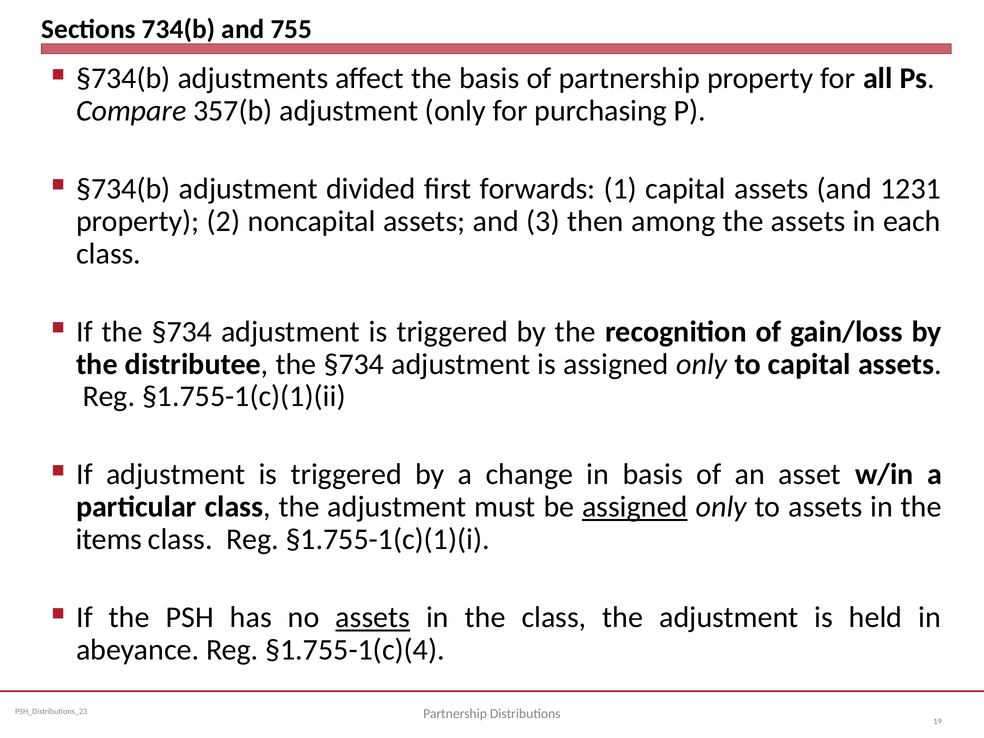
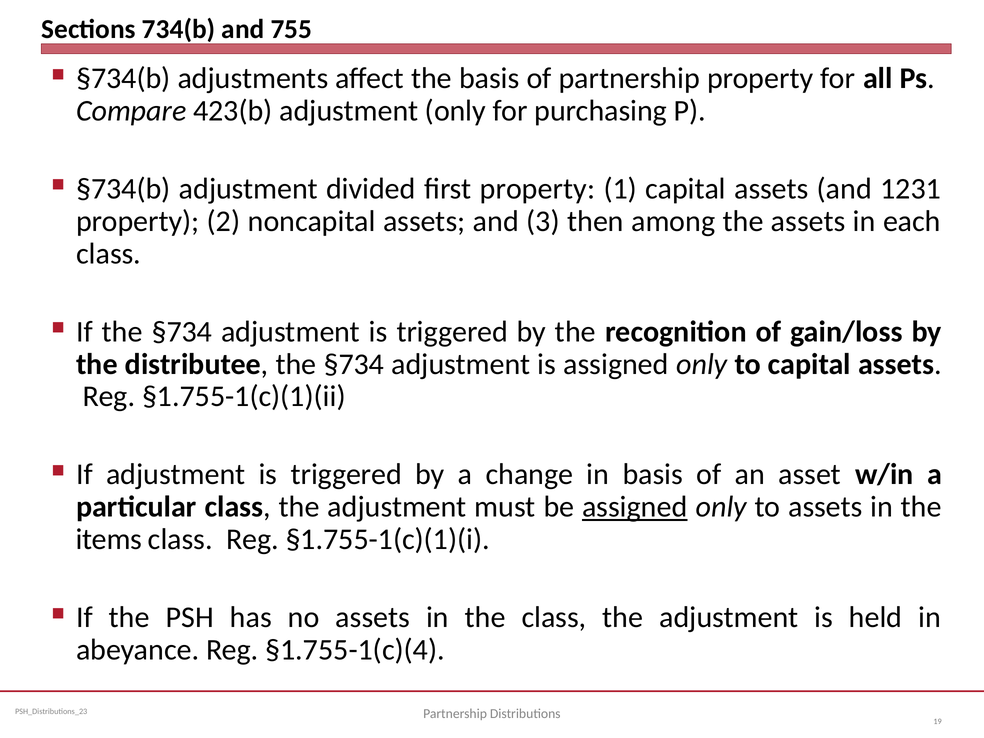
357(b: 357(b -> 423(b (233, 111)
first forwards: forwards -> property (537, 189)
assets underline: present -> none (373, 617)
